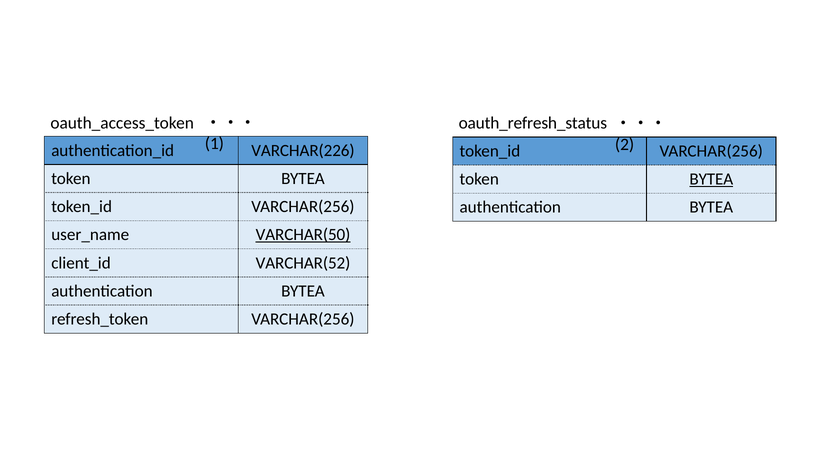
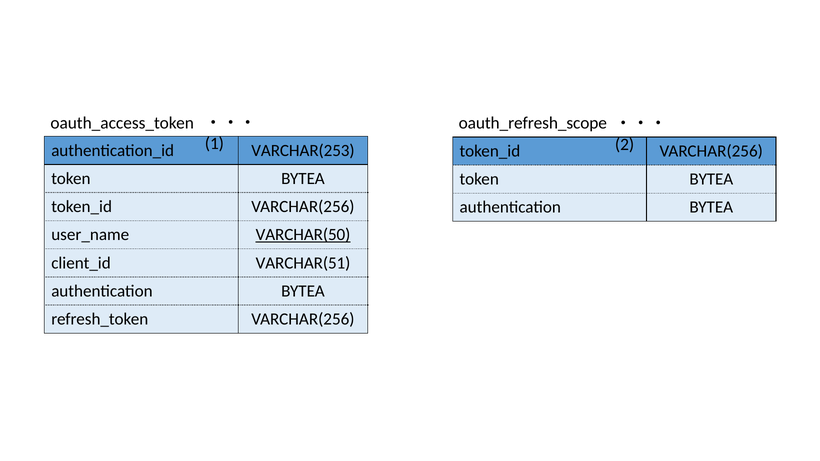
oauth_refresh_status: oauth_refresh_status -> oauth_refresh_scope (533, 123)
VARCHAR(226: VARCHAR(226 -> VARCHAR(253 (303, 150)
BYTEA underline: present -> none (711, 179)
VARCHAR(52: VARCHAR(52 -> VARCHAR(51 (303, 263)
